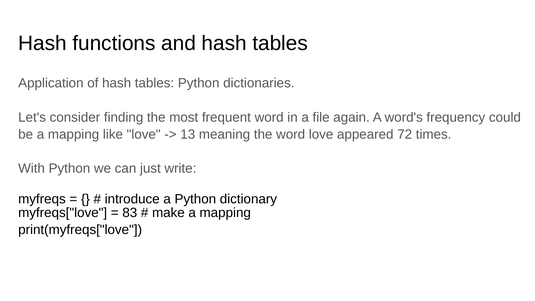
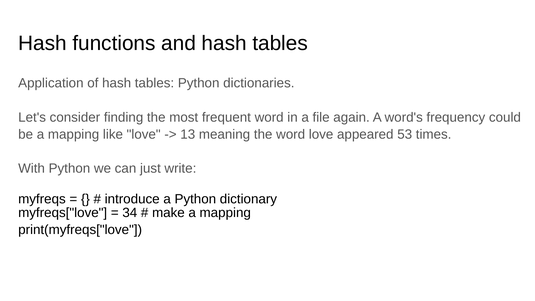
72: 72 -> 53 (405, 134)
83: 83 -> 34 (130, 213)
